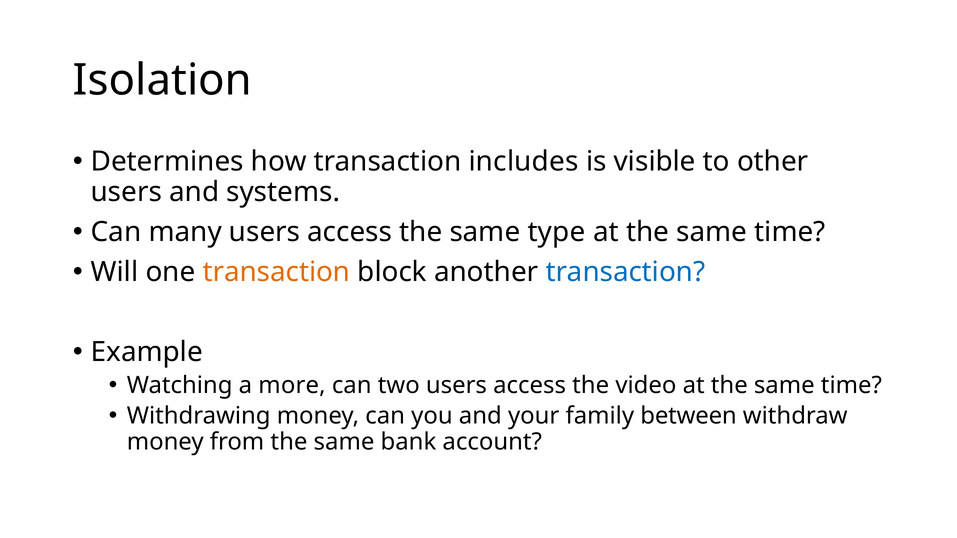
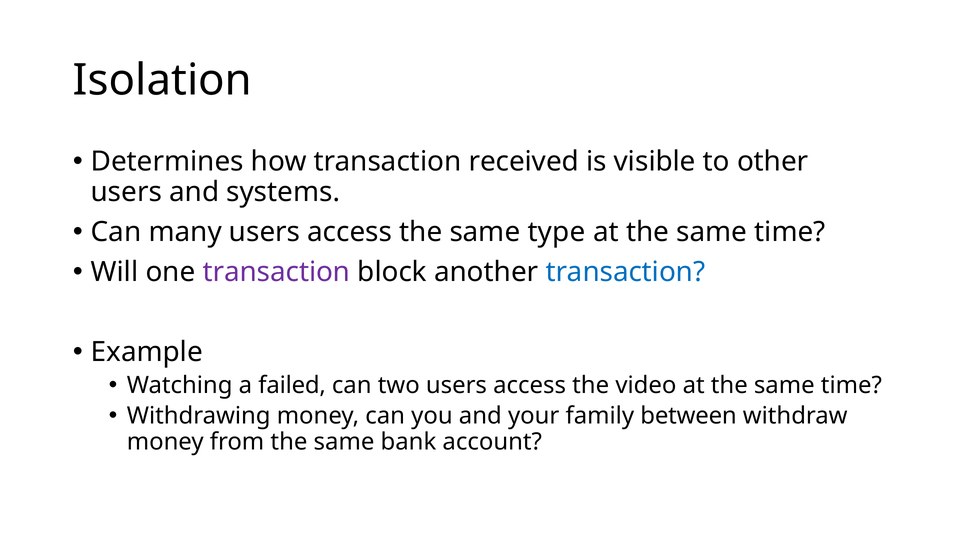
includes: includes -> received (524, 162)
transaction colour: orange -> purple (276, 272)
more: more -> failed (292, 385)
